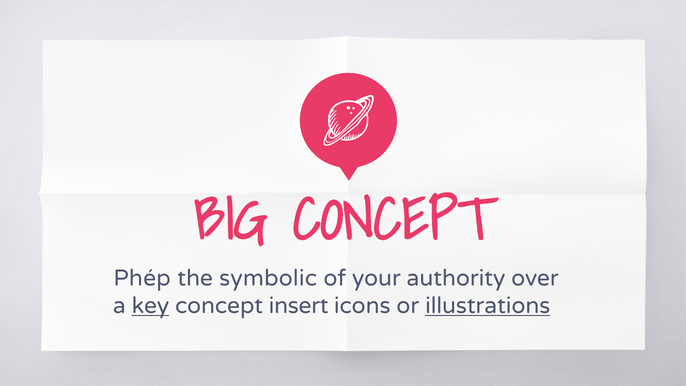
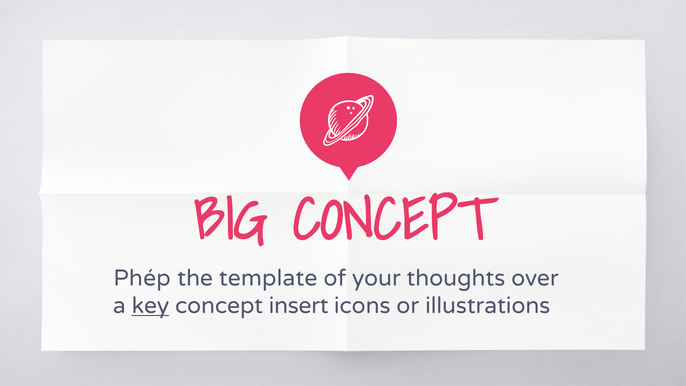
symbolic: symbolic -> template (268, 278)
authority: authority -> thoughts (456, 278)
illustrations underline: present -> none (488, 306)
